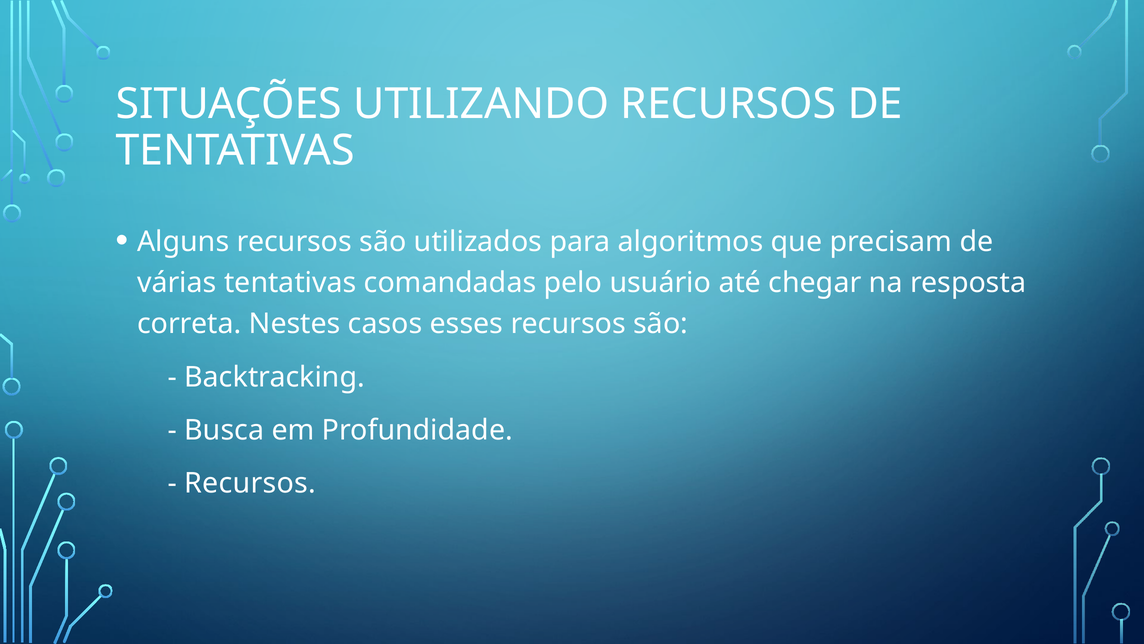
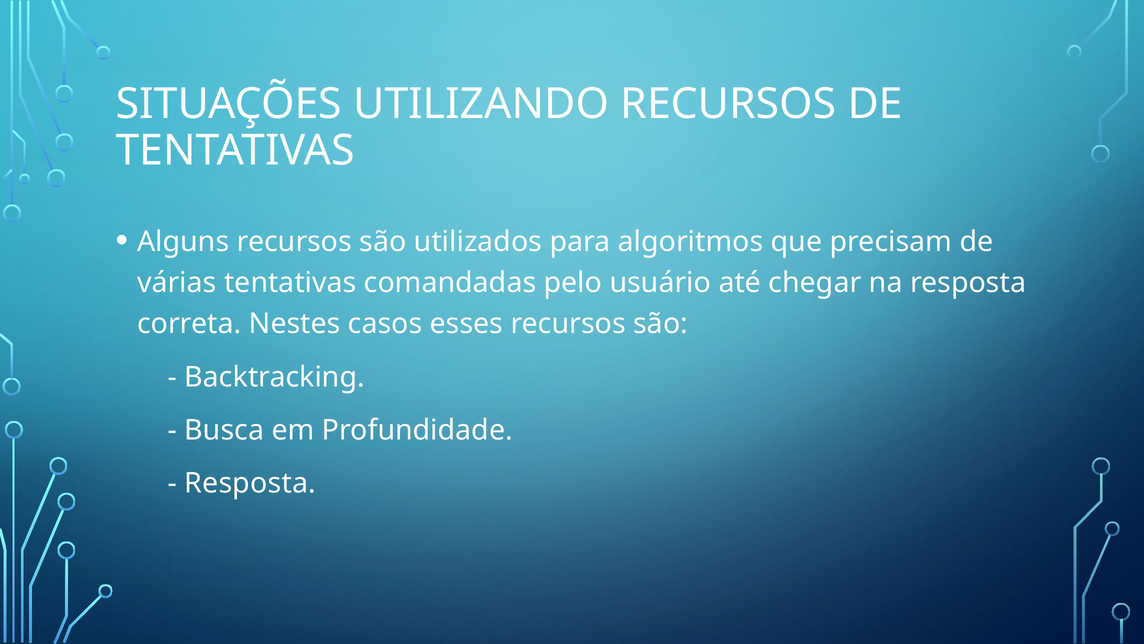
Recursos: Recursos -> Resposta (250, 483)
